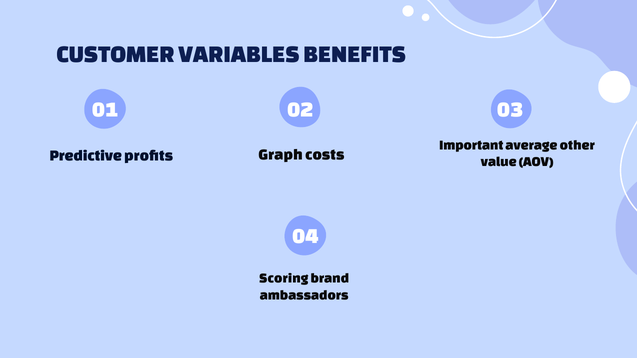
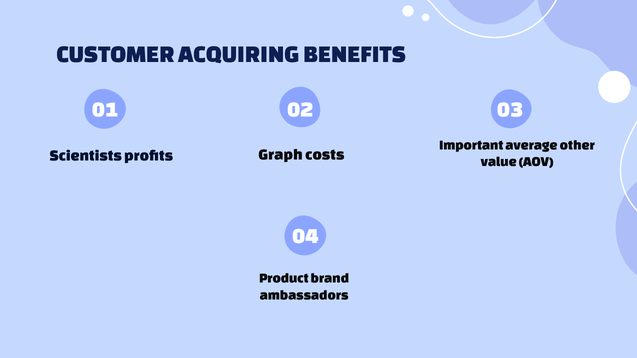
VARIABLES: VARIABLES -> ACQUIRING (239, 54)
Predictive: Predictive -> Scientists (86, 156)
Scoring: Scoring -> Product (284, 278)
